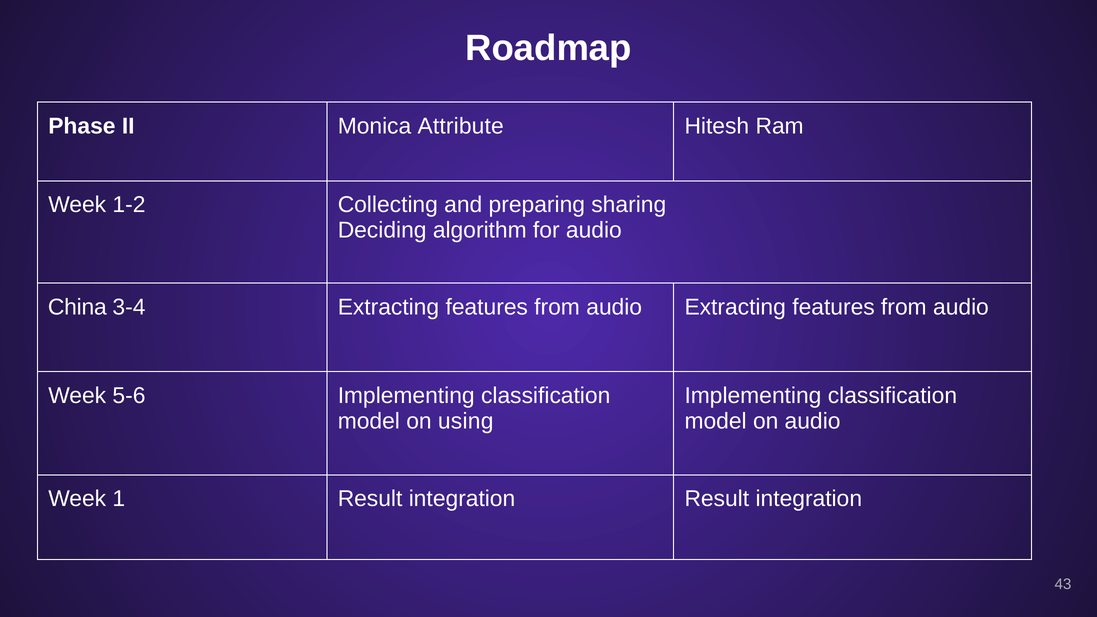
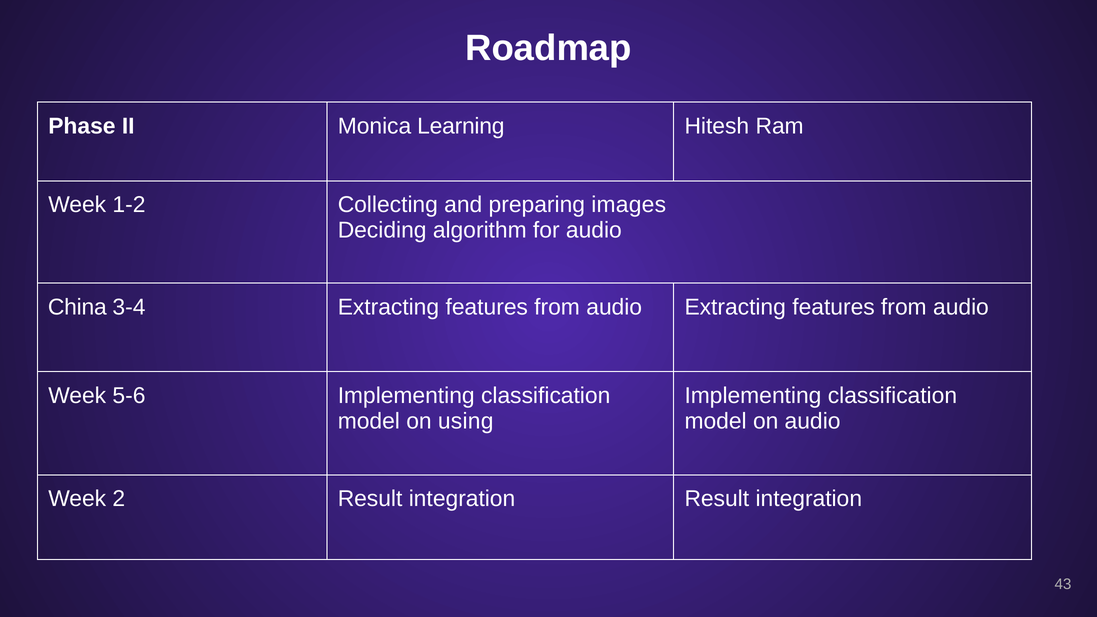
Attribute: Attribute -> Learning (461, 126)
sharing: sharing -> images (629, 205)
1: 1 -> 2 (119, 499)
